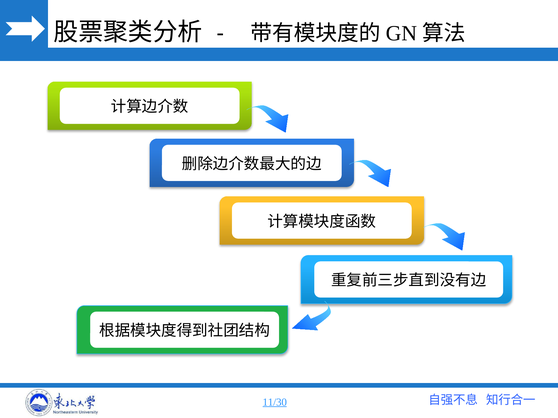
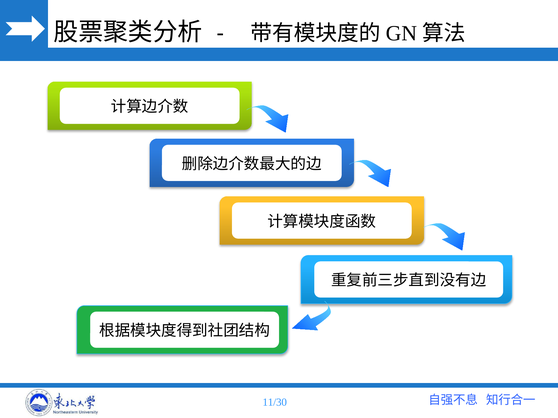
11/30 underline: present -> none (275, 403)
